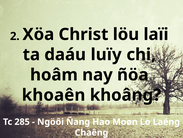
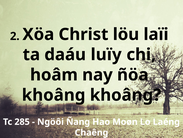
khoaên: khoaên -> khoâng (54, 95)
